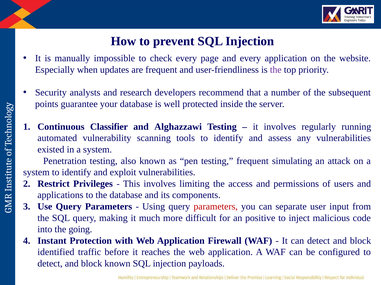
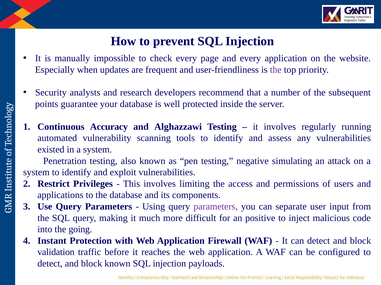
Classifier: Classifier -> Accuracy (109, 127)
testing frequent: frequent -> negative (253, 161)
parameters colour: red -> purple (216, 207)
identified: identified -> validation (56, 253)
